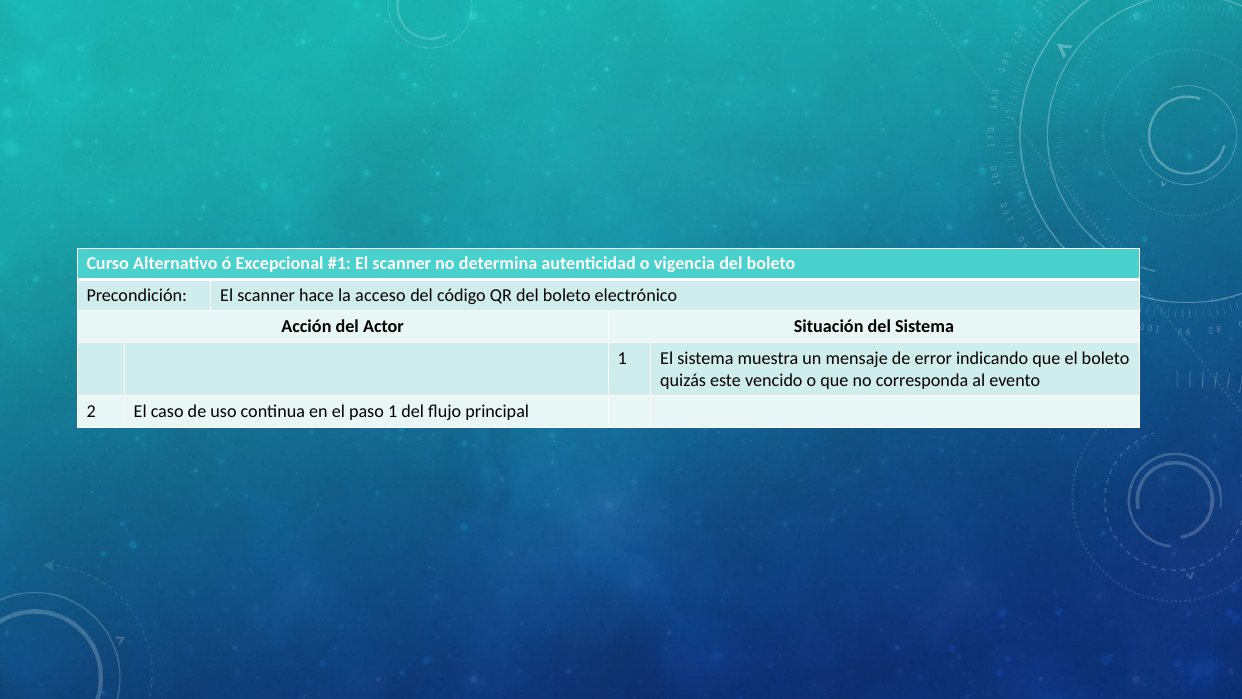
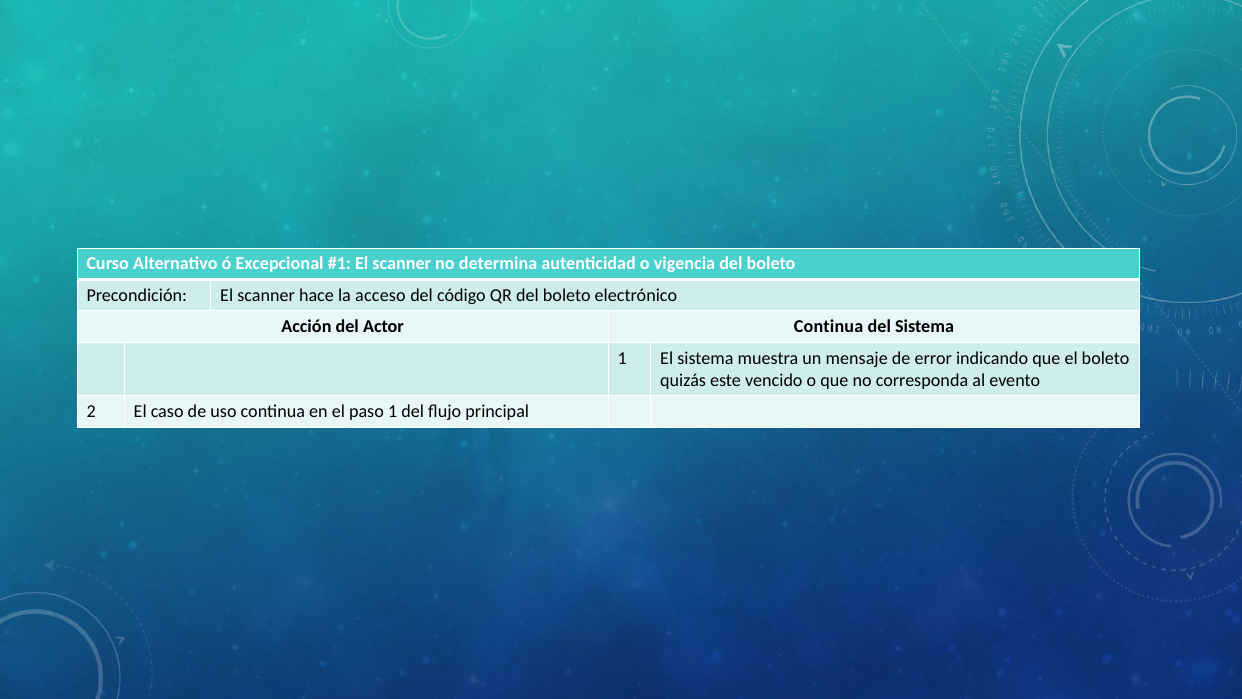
Actor Situación: Situación -> Continua (829, 327)
